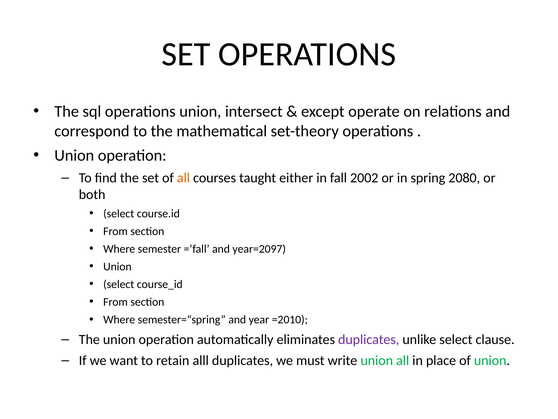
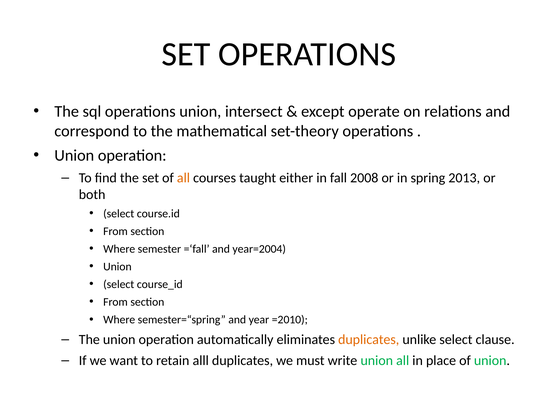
2002: 2002 -> 2008 (364, 178)
2080: 2080 -> 2013 (464, 178)
year=2097: year=2097 -> year=2004 (259, 249)
duplicates colour: purple -> orange (369, 339)
